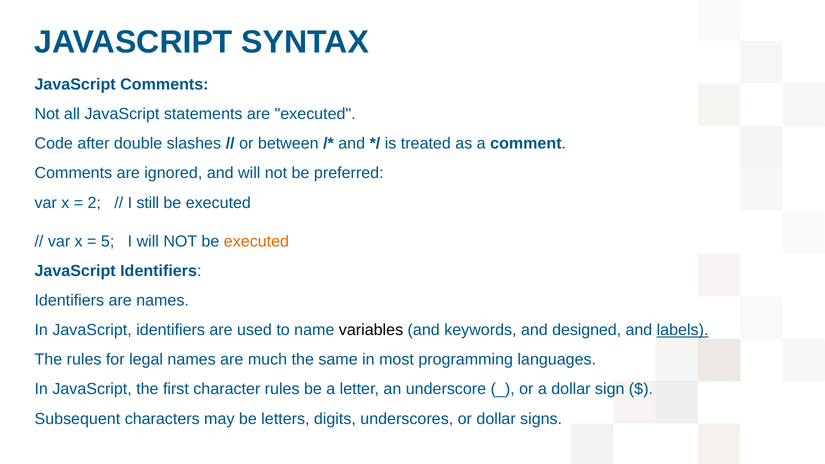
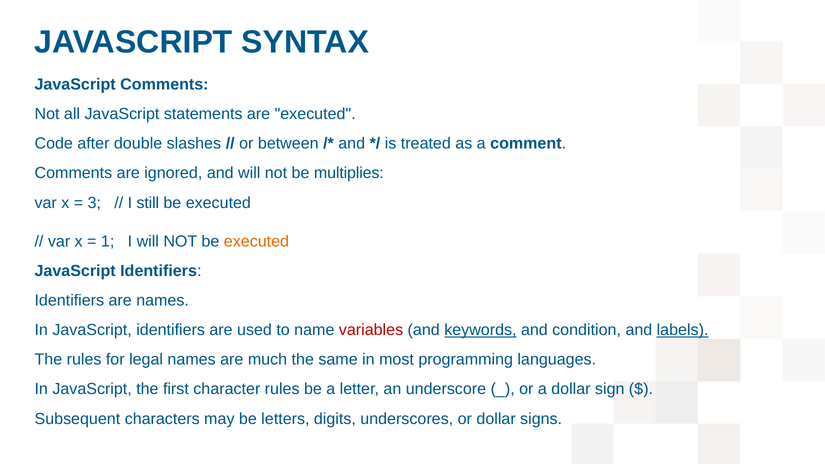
preferred: preferred -> multiplies (349, 173)
2: 2 -> 3 (94, 203)
5: 5 -> 1 (108, 241)
variables colour: black -> red (371, 330)
keywords underline: none -> present (480, 330)
designed: designed -> condition (587, 330)
